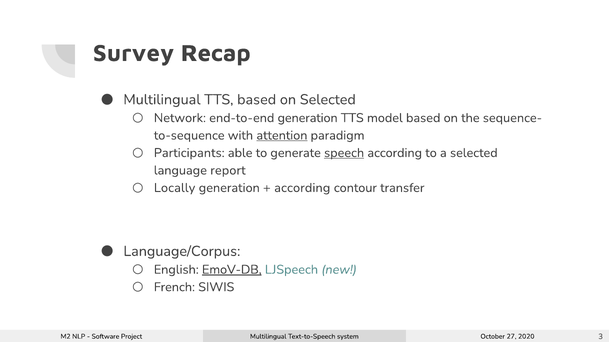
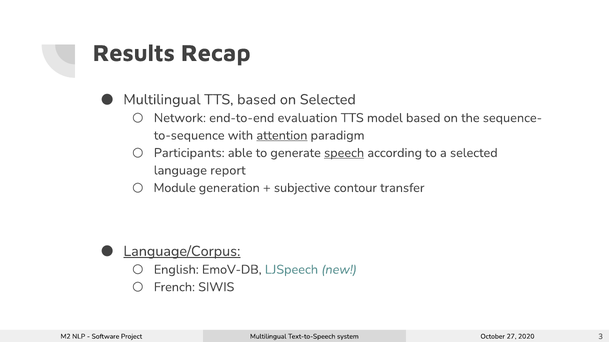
Survey: Survey -> Results (134, 53)
end-to-end generation: generation -> evaluation (308, 118)
Locally: Locally -> Module (175, 188)
according: according -> subjective (302, 188)
Language/Corpus underline: none -> present (182, 252)
EmoV-DB underline: present -> none (232, 270)
